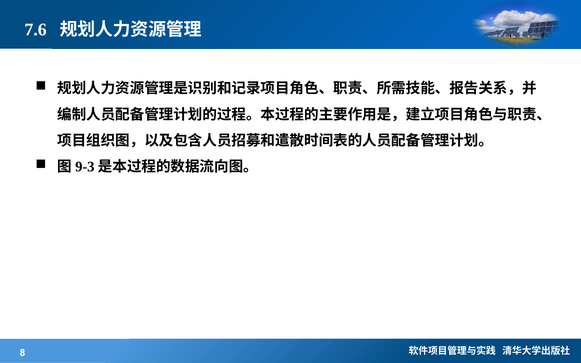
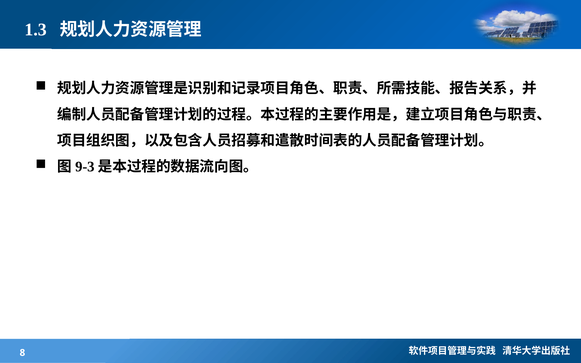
7.6: 7.6 -> 1.3 (36, 30)
